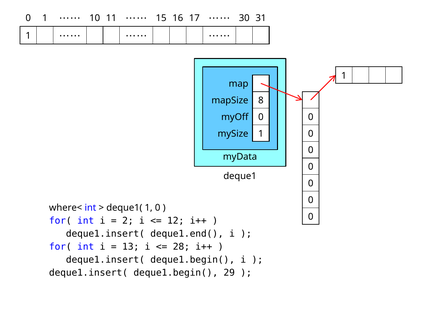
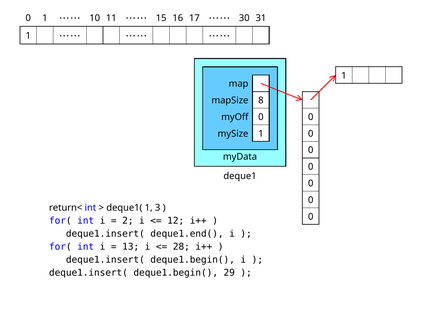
where<: where< -> return< (66, 208)
deque1( 1 0: 0 -> 3 (158, 208)
